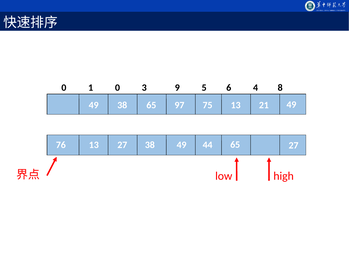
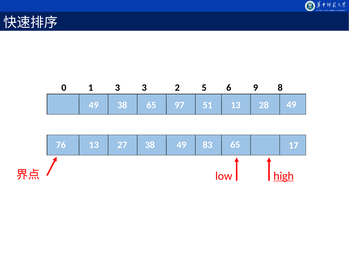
1 0: 0 -> 3 (117, 88)
9: 9 -> 2 (177, 88)
4: 4 -> 9 (256, 88)
75: 75 -> 51 (208, 105)
21: 21 -> 28 (264, 105)
65 27: 27 -> 17 (294, 145)
44: 44 -> 83 (208, 145)
high underline: none -> present (284, 176)
